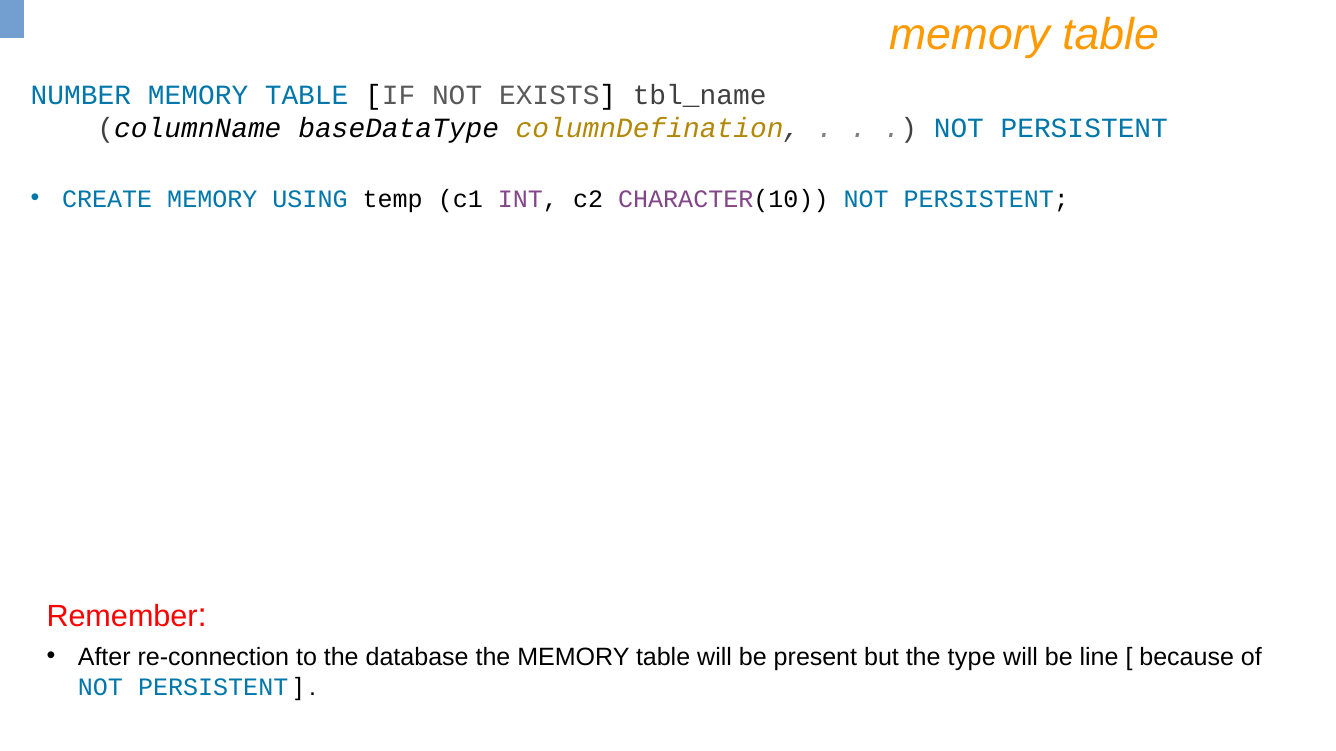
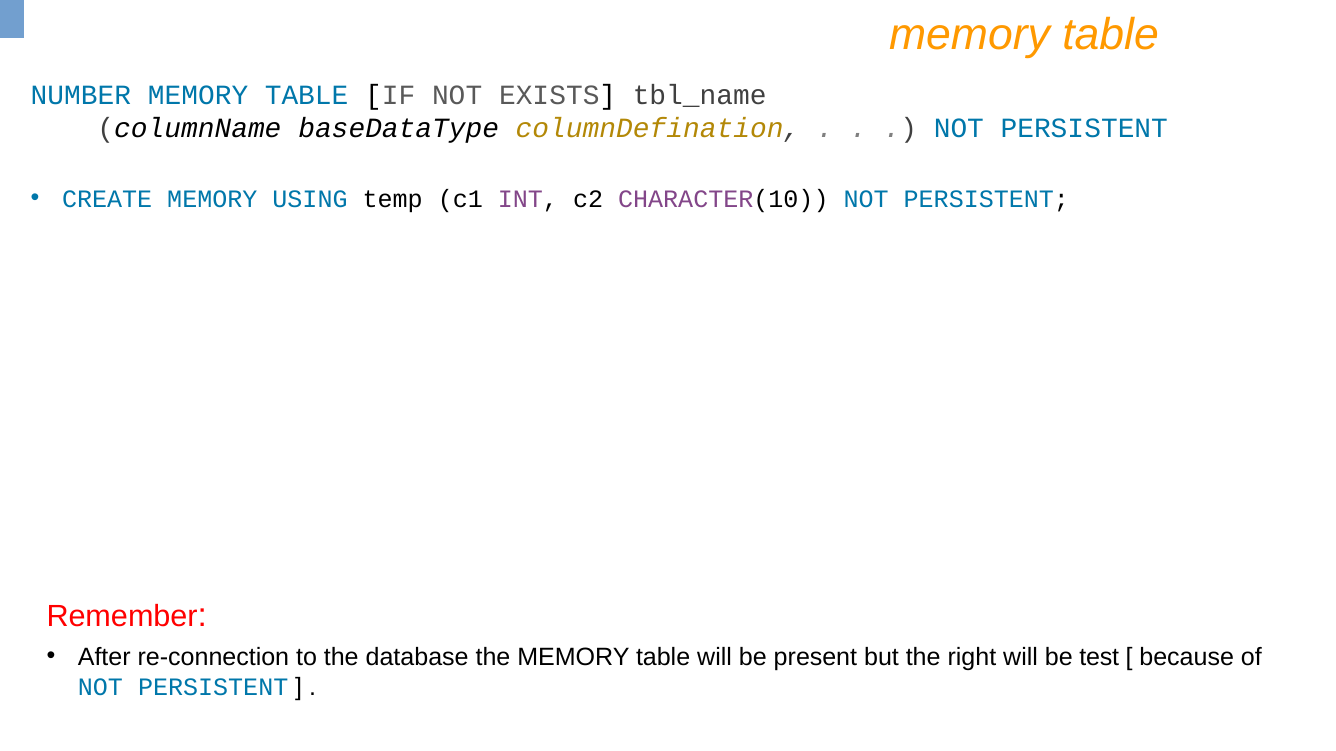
type: type -> right (972, 657)
line: line -> test (1099, 657)
